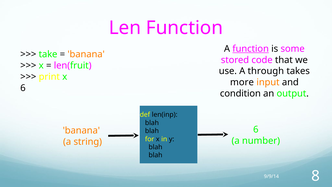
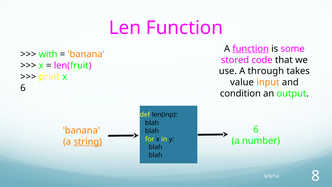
take: take -> with (48, 54)
more: more -> value (242, 82)
string underline: none -> present (88, 142)
